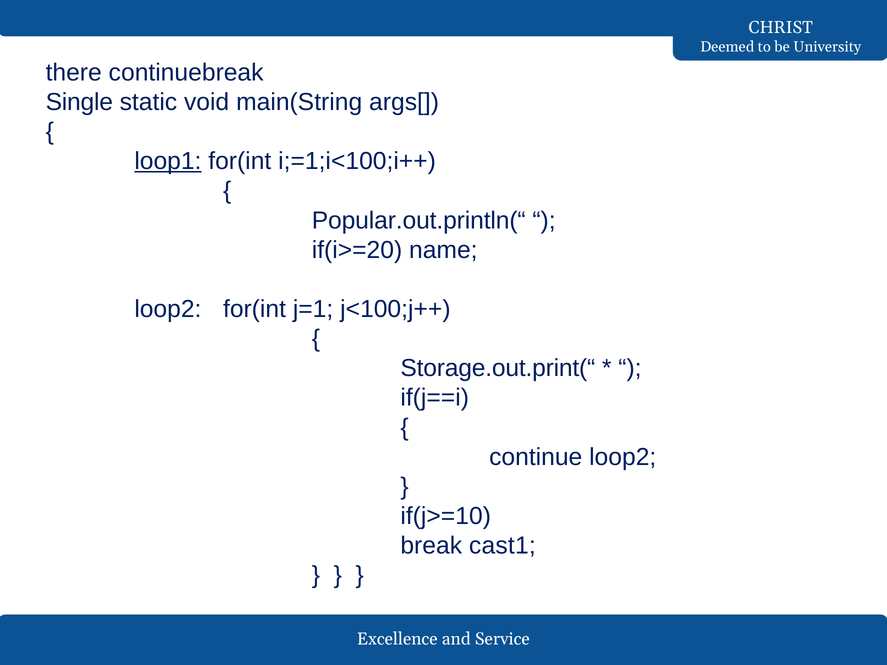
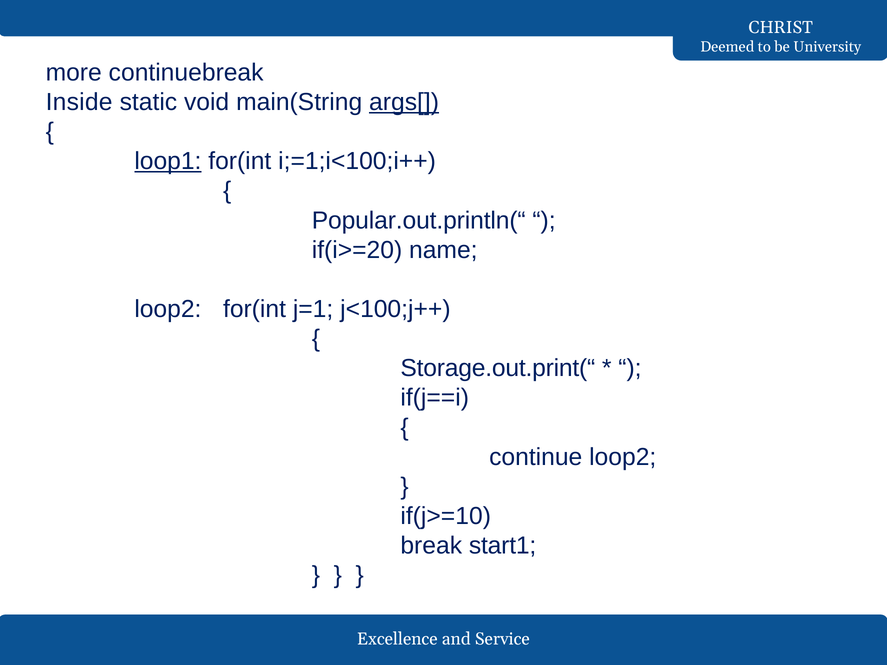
there: there -> more (74, 73)
Single: Single -> Inside (79, 102)
args[ underline: none -> present (404, 102)
cast1: cast1 -> start1 (503, 546)
